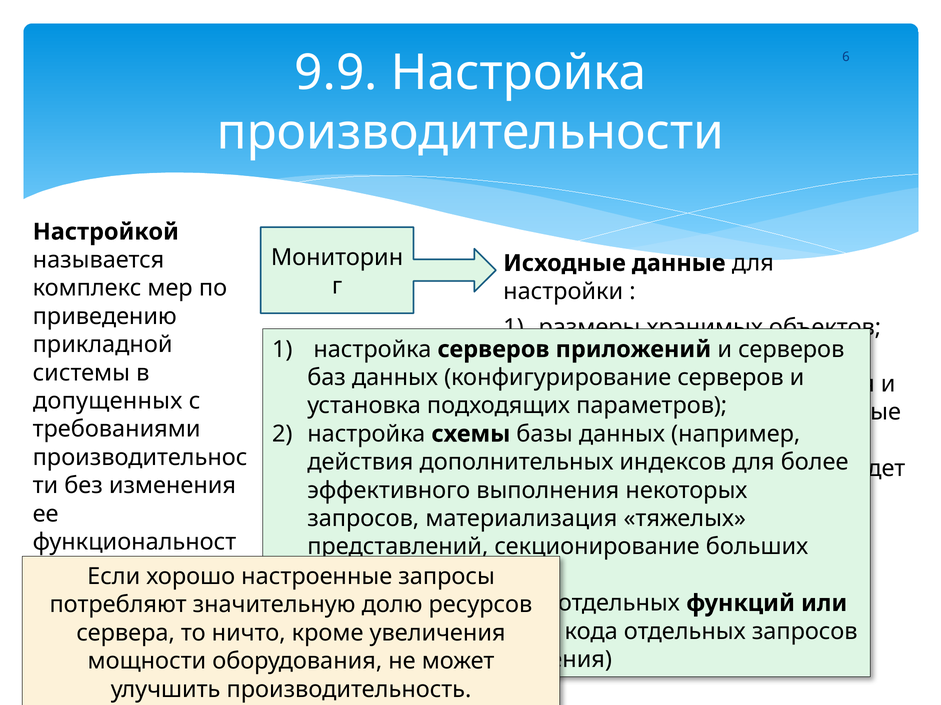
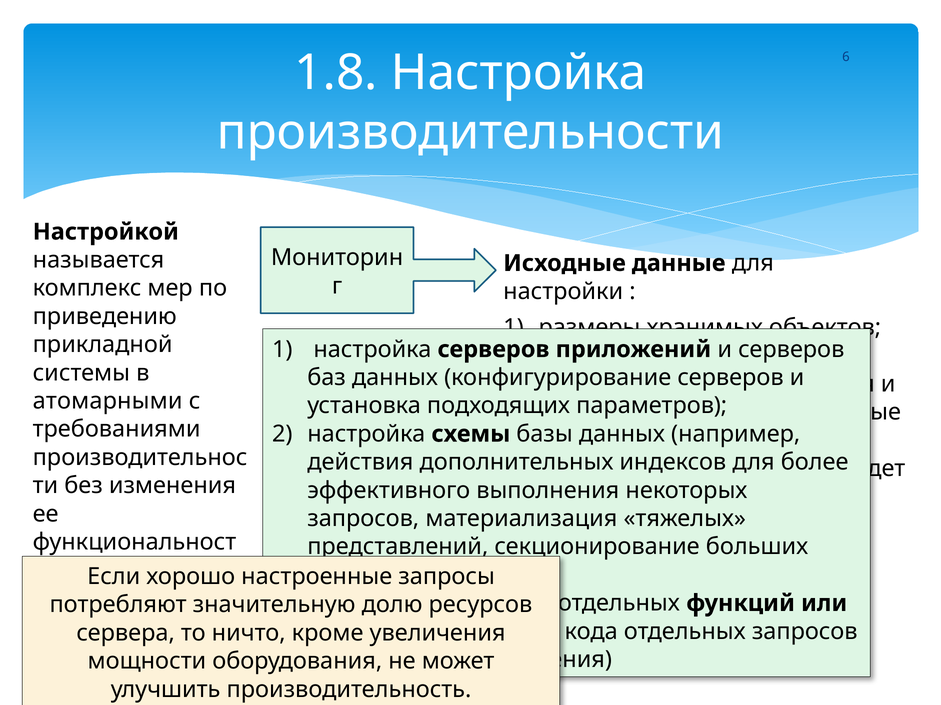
9.9: 9.9 -> 1.8 (336, 73)
допущенных: допущенных -> атомарными (108, 401)
